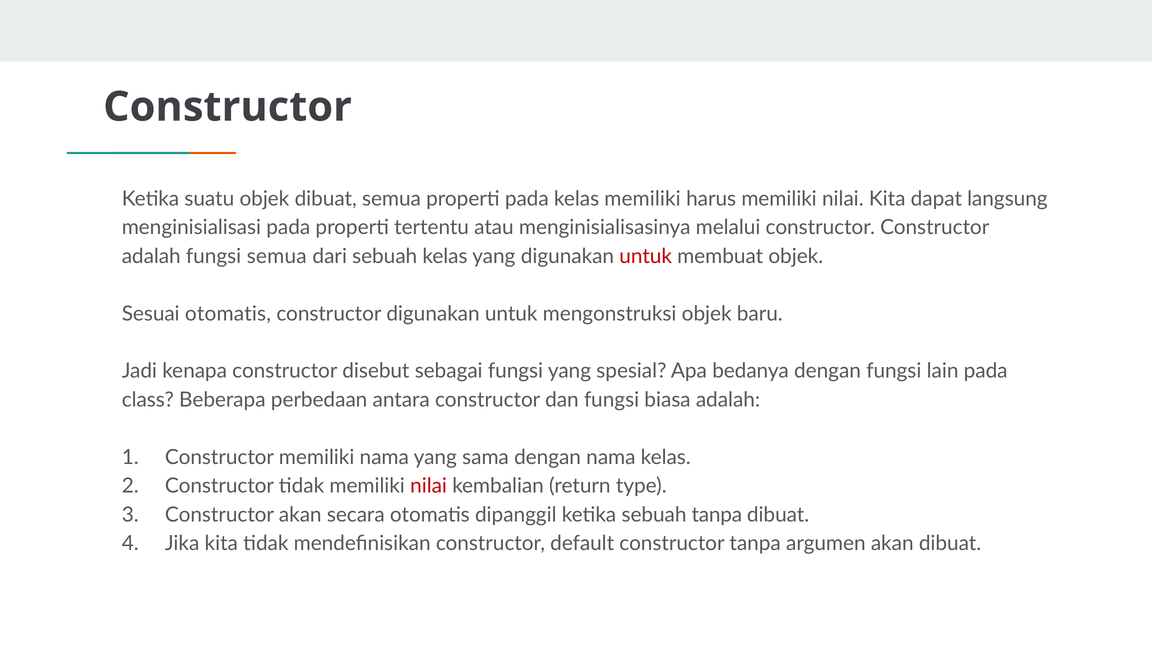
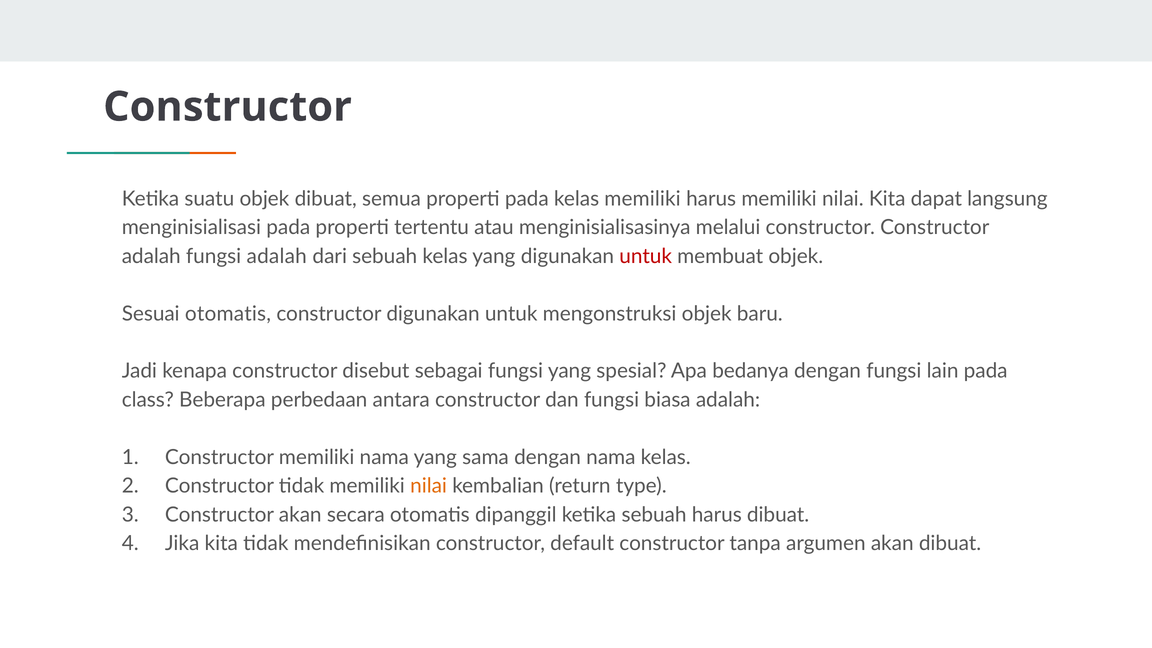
fungsi semua: semua -> adalah (277, 256)
nilai colour: red -> orange (429, 486)
sebuah tanpa: tanpa -> harus (717, 515)
